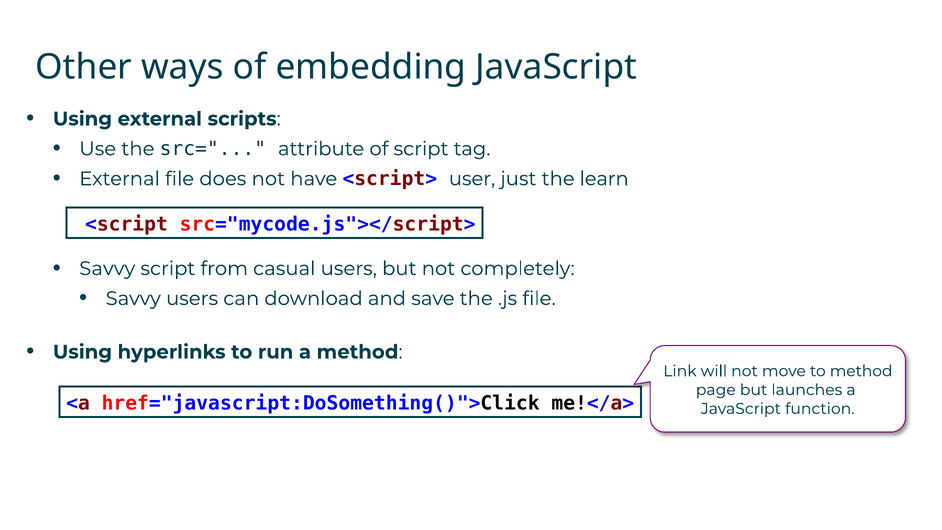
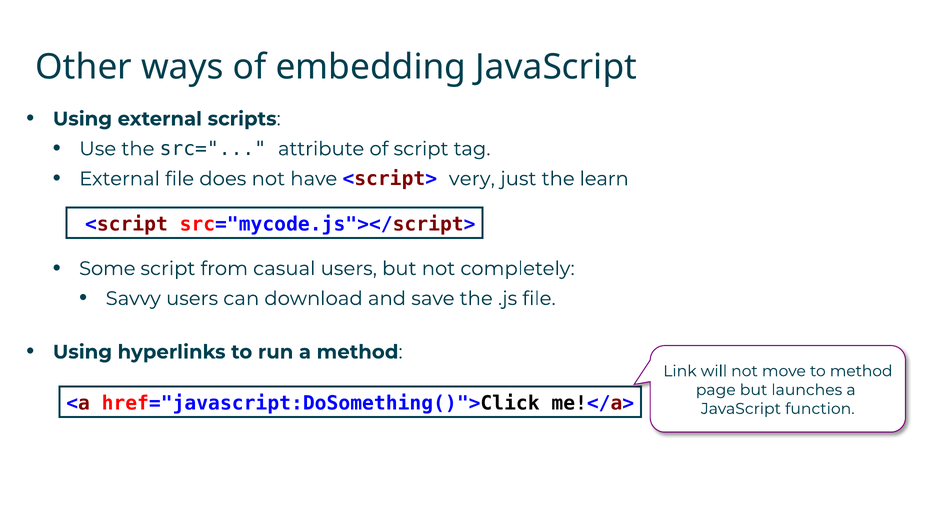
user: user -> very (472, 179)
Savvy: Savvy -> Some (107, 269)
